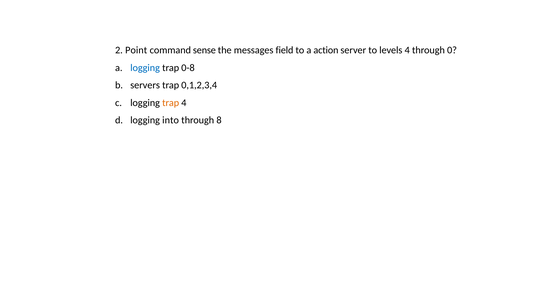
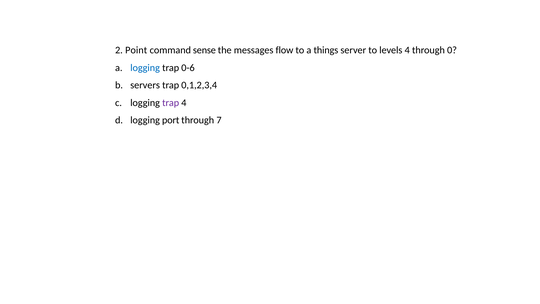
field: field -> flow (284, 50)
action: action -> things (326, 50)
0-8: 0-8 -> 0-6 (188, 68)
trap colour: orange -> purple (171, 103)
into: into -> port (171, 120)
8: 8 -> 7 (219, 120)
